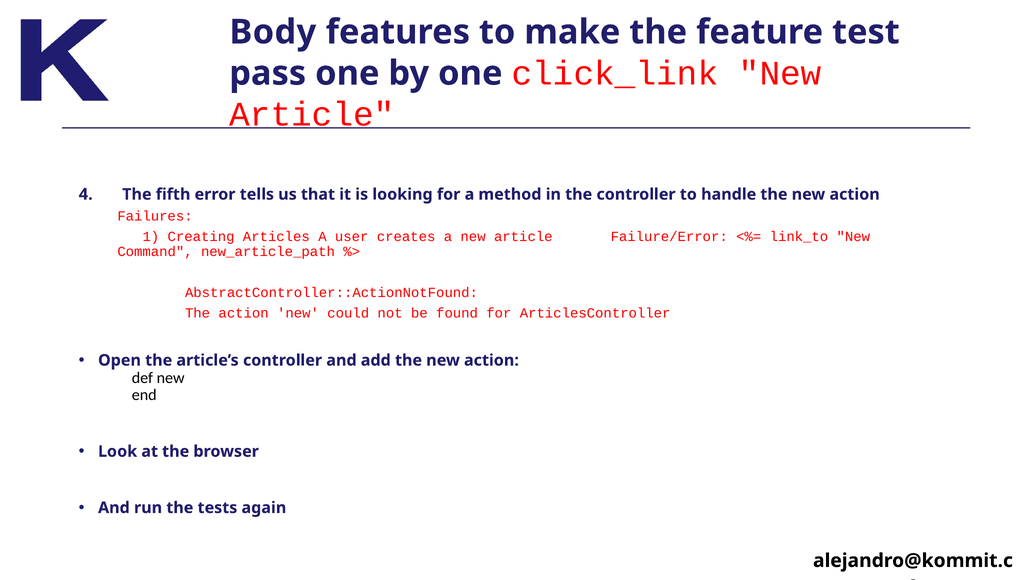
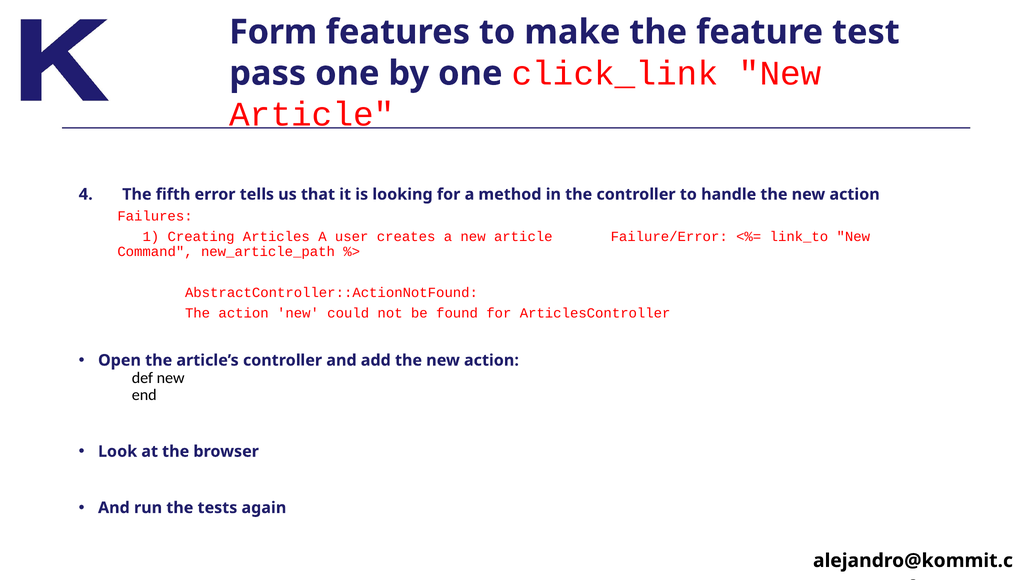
Body: Body -> Form (273, 32)
